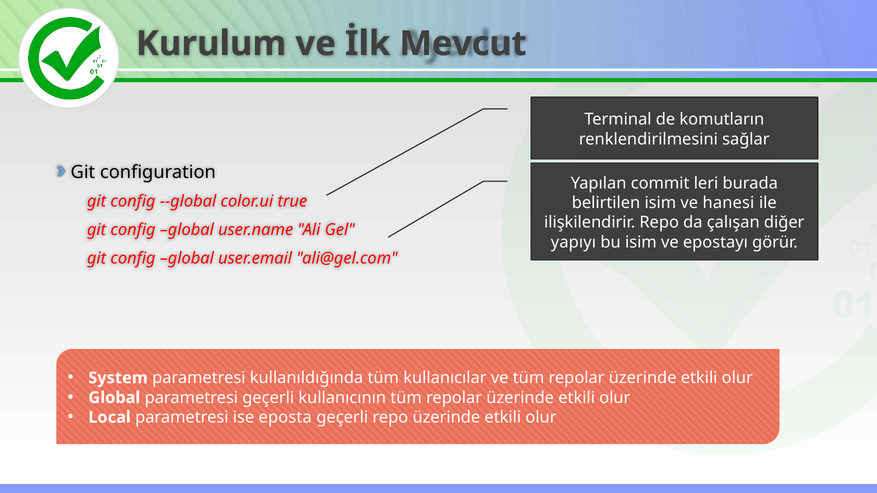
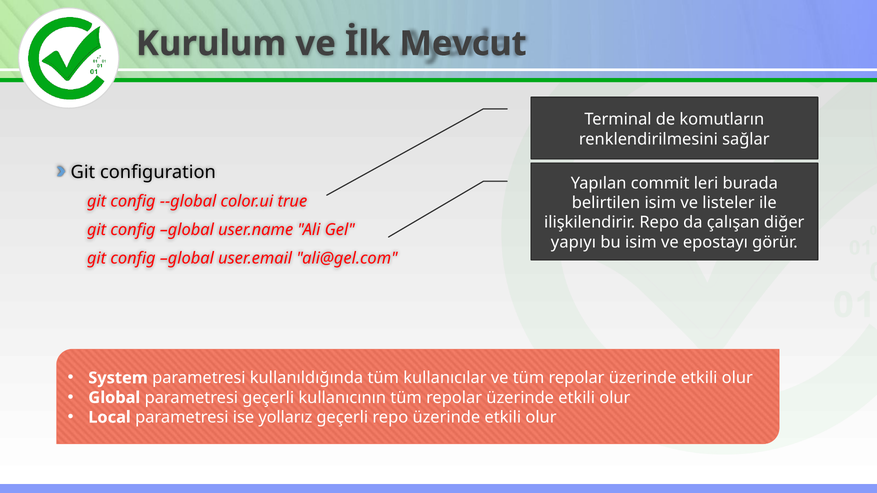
hanesi: hanesi -> listeler (728, 203)
eposta: eposta -> yollarız (285, 418)
